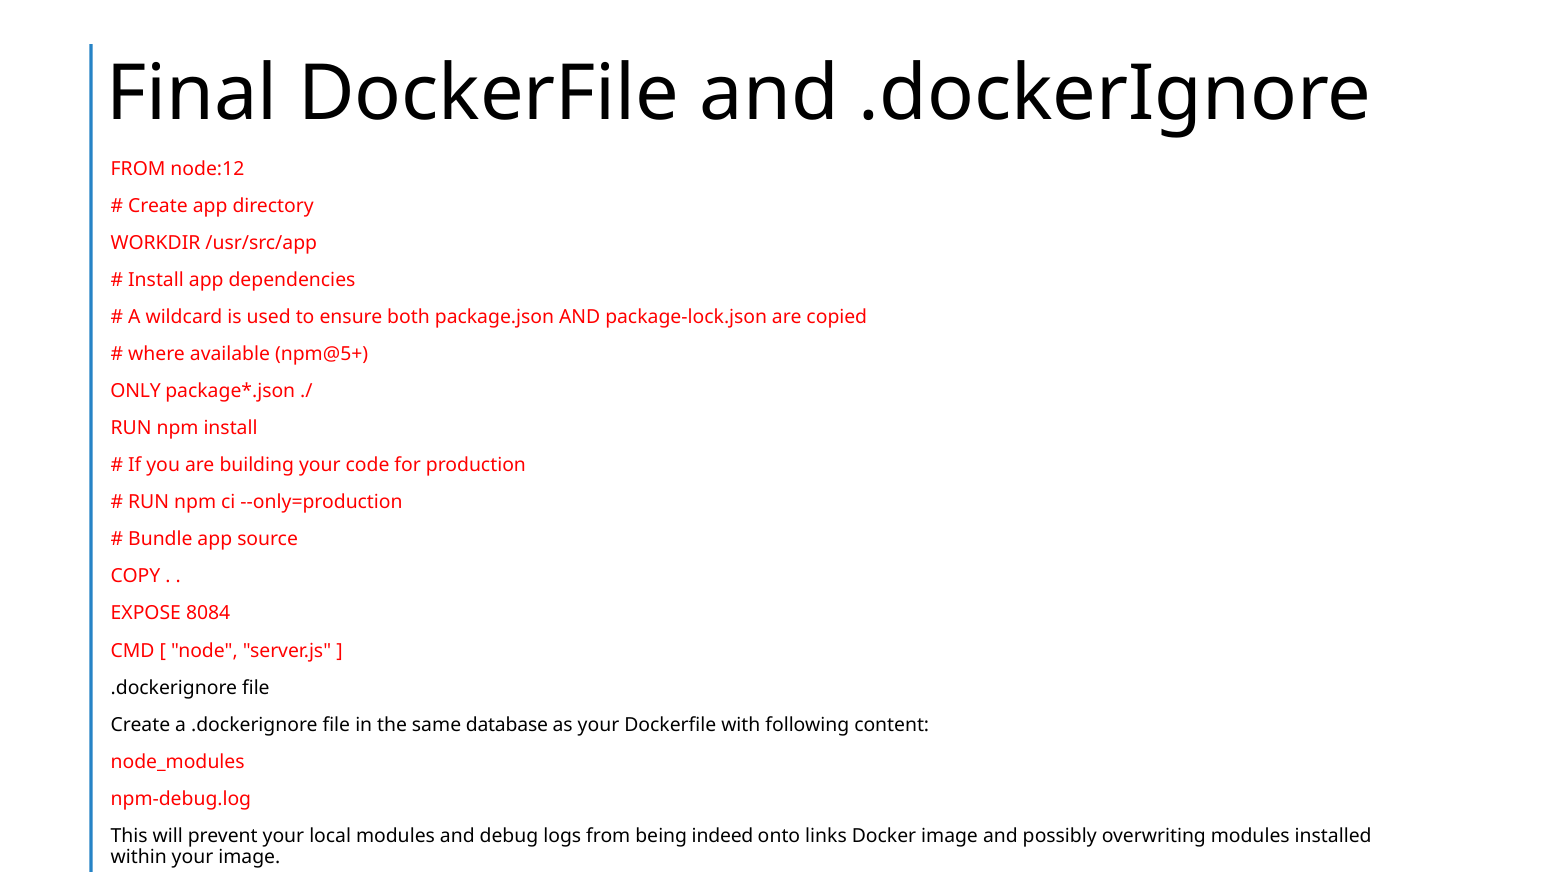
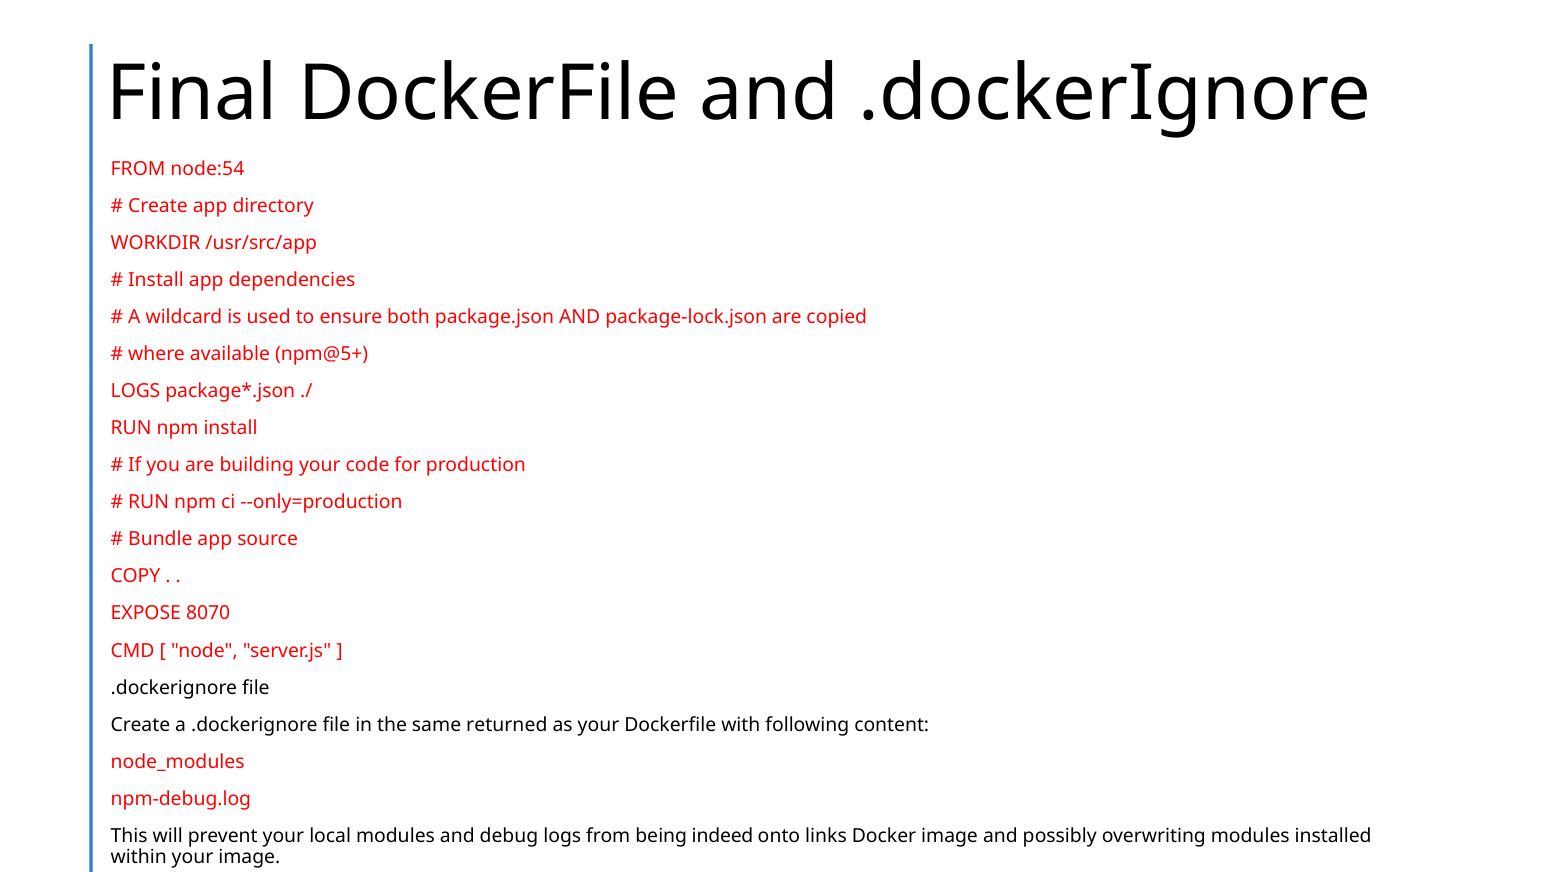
node:12: node:12 -> node:54 (207, 169)
ONLY: ONLY -> LOGS (136, 391)
8084: 8084 -> 8070 (208, 614)
database: database -> returned (507, 725)
